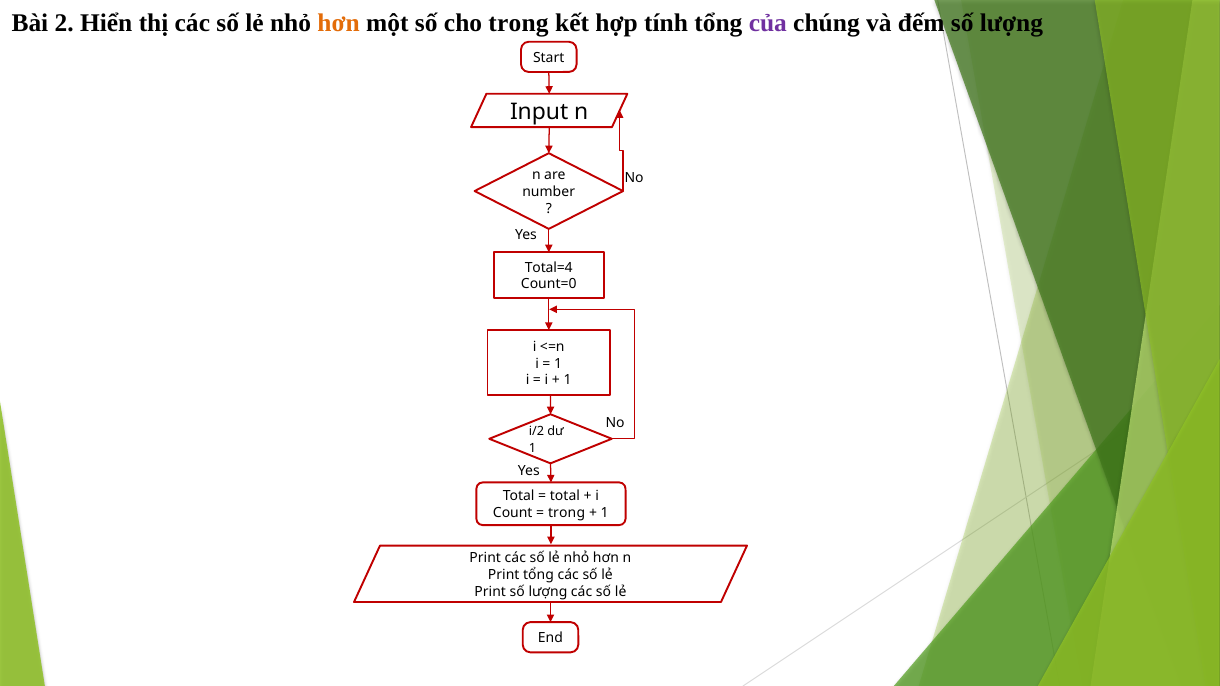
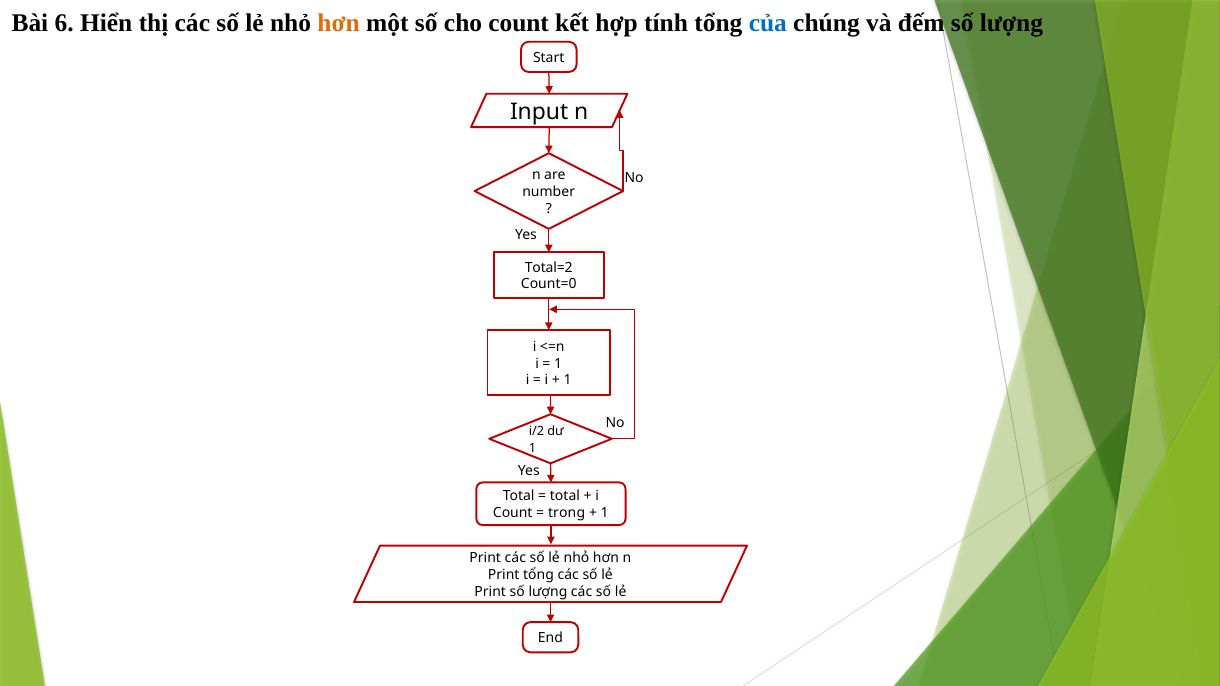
2: 2 -> 6 (64, 23)
cho trong: trong -> count (519, 23)
của colour: purple -> blue (768, 23)
Total=4: Total=4 -> Total=2 (549, 268)
